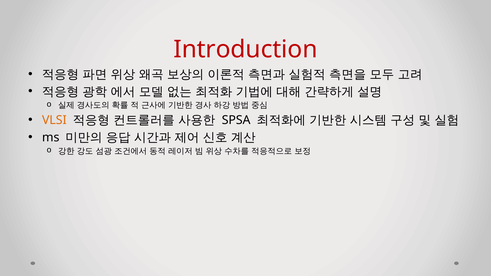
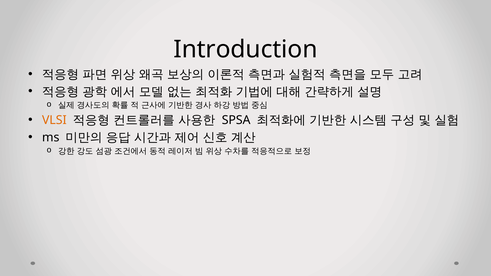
Introduction colour: red -> black (245, 50)
